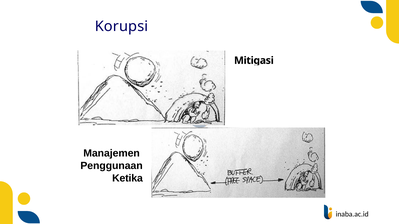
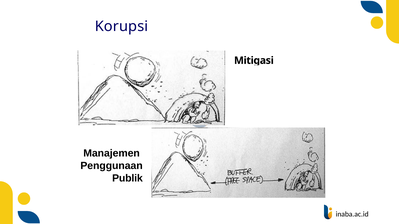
Ketika: Ketika -> Publik (127, 178)
